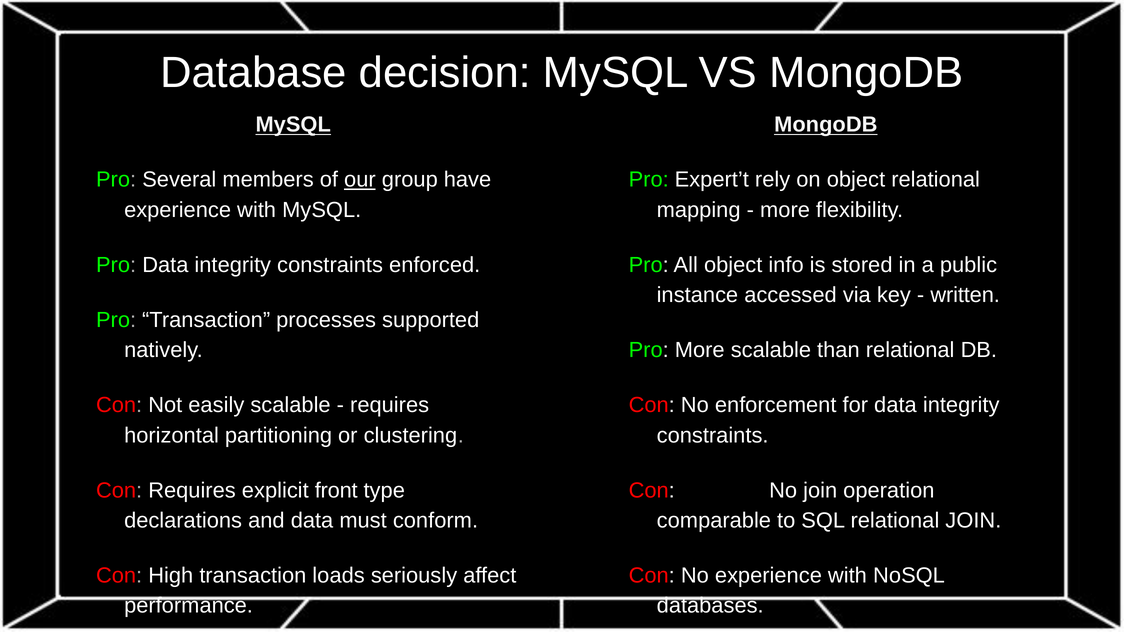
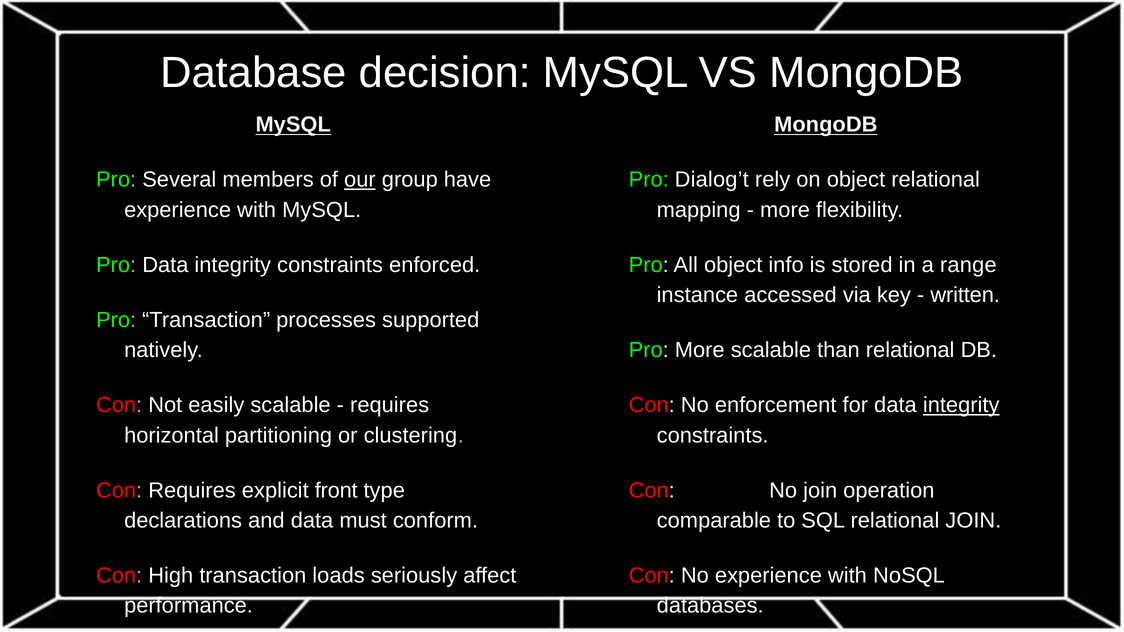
Expert’t: Expert’t -> Dialog’t (712, 180)
public: public -> range (968, 265)
integrity underline: none -> present (961, 405)
